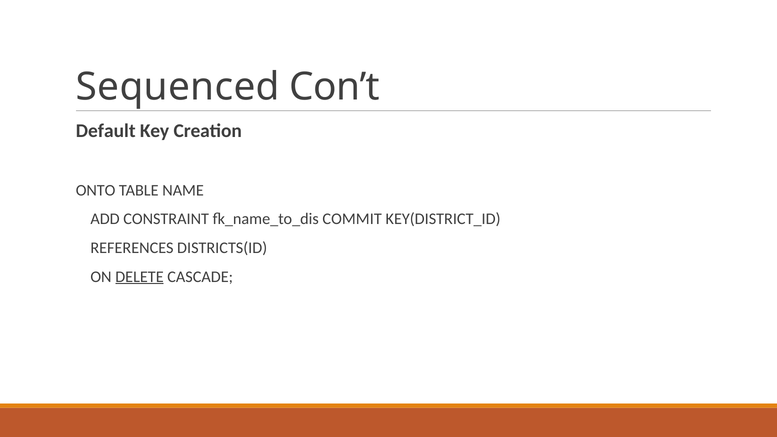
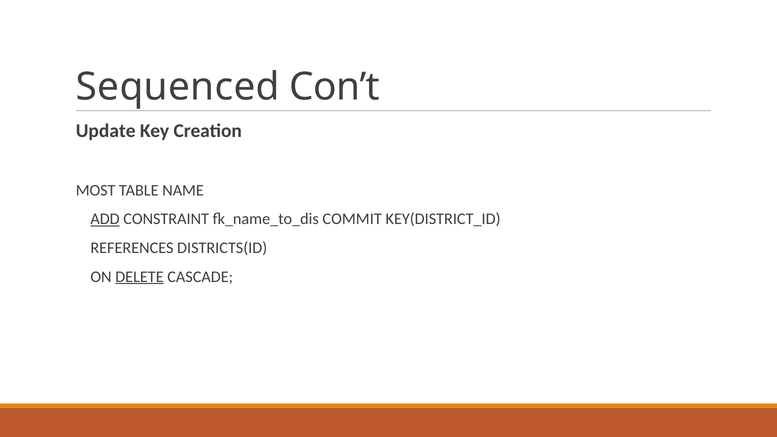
Default: Default -> Update (106, 131)
ONTO: ONTO -> MOST (96, 190)
ADD underline: none -> present (105, 219)
